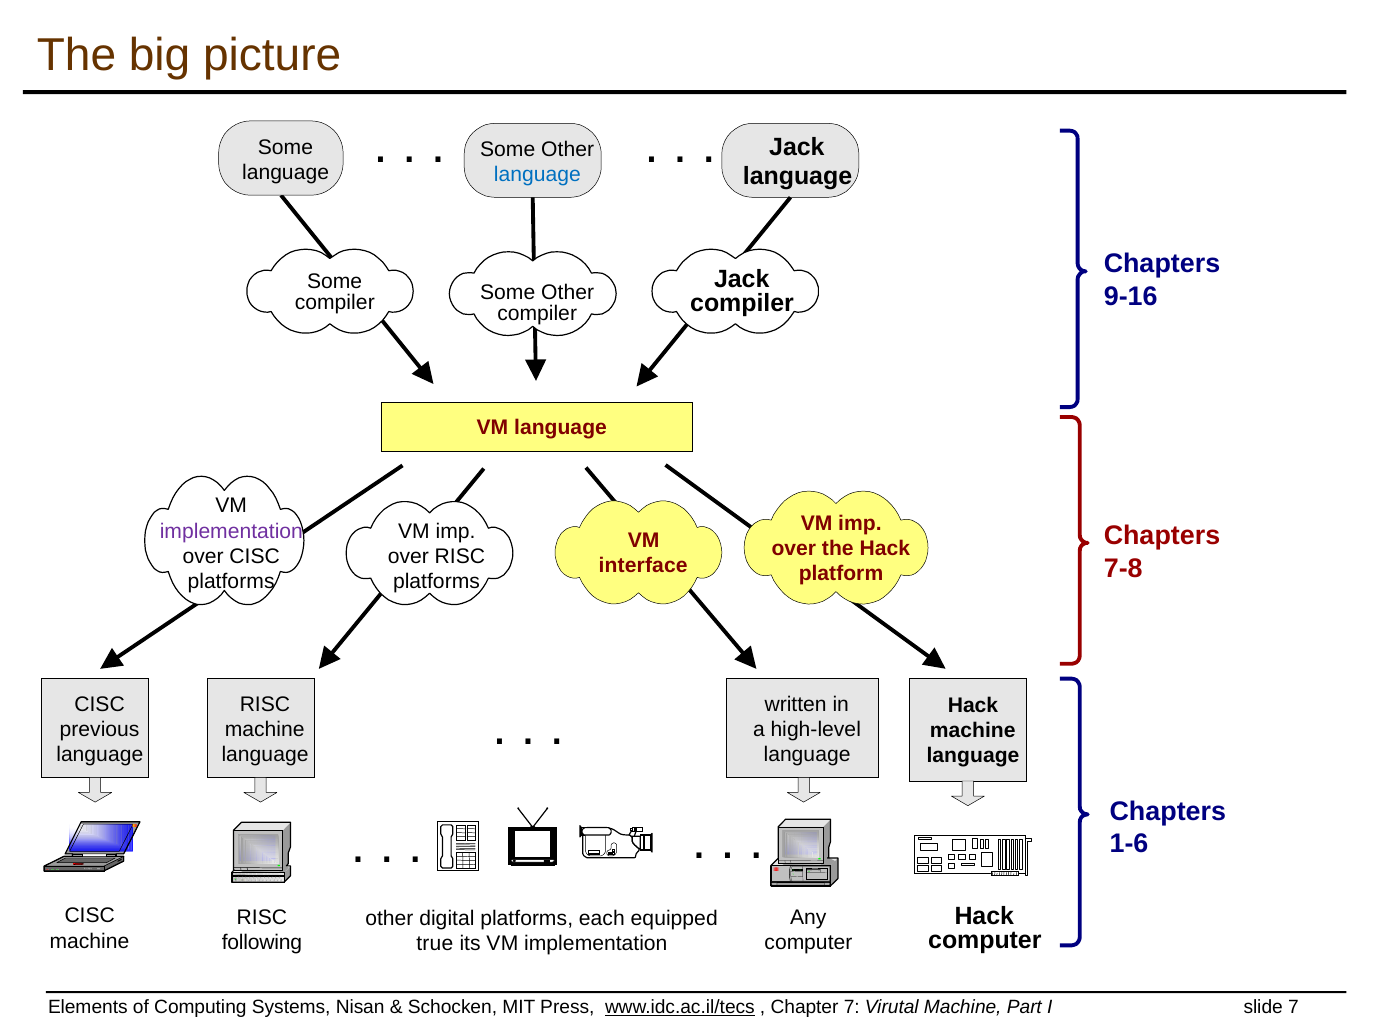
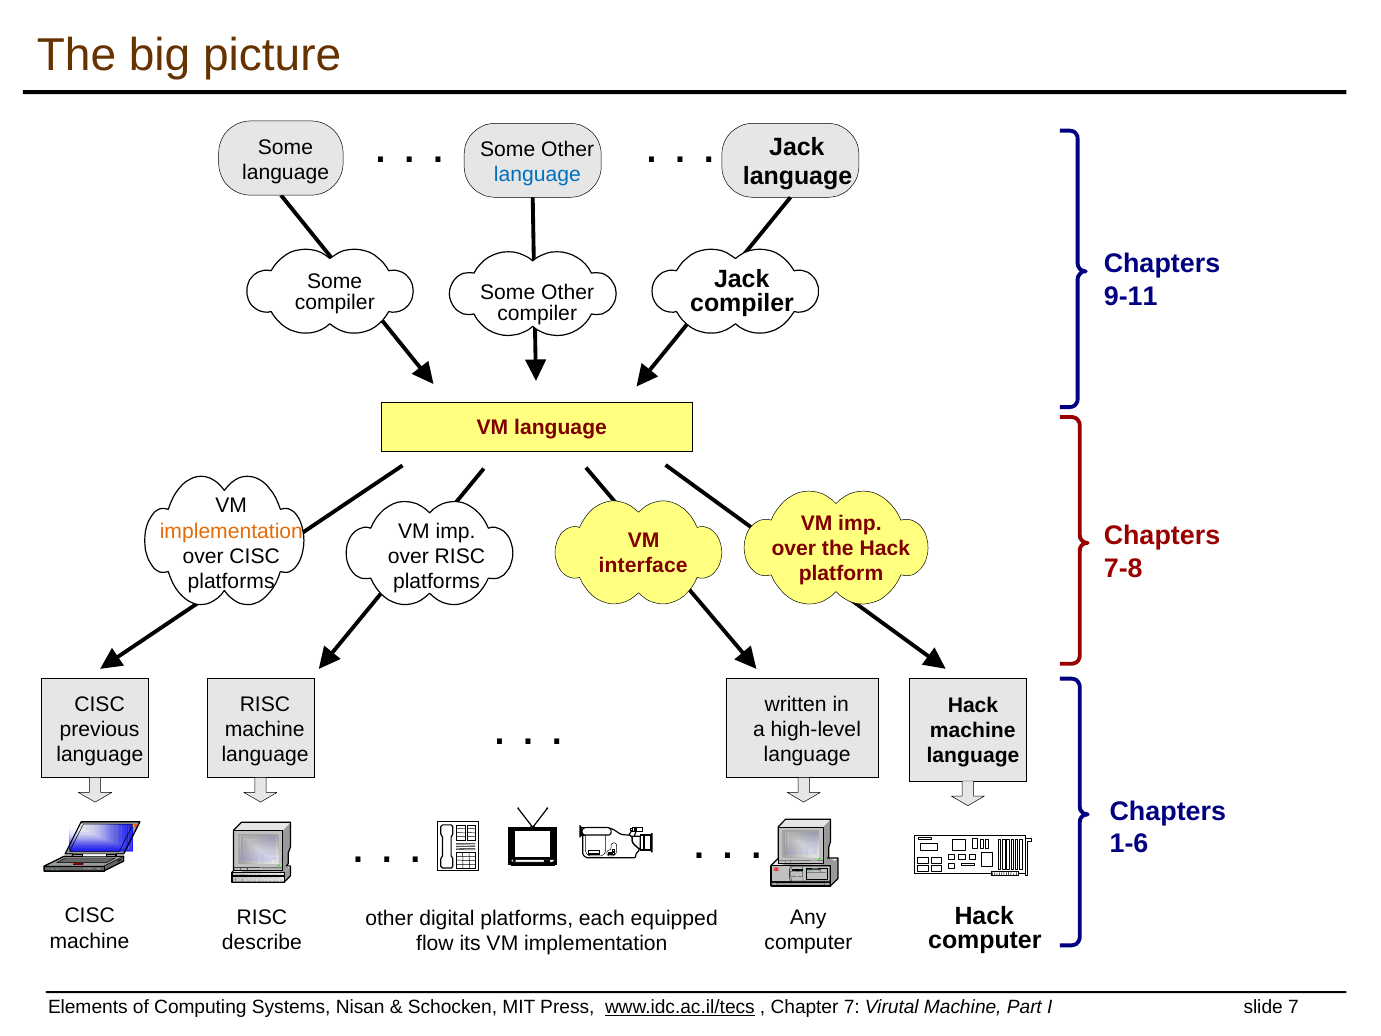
9-16: 9-16 -> 9-11 (1131, 296)
implementation colour: purple -> orange (231, 531)
following: following -> describe (262, 942)
true: true -> flow (435, 943)
